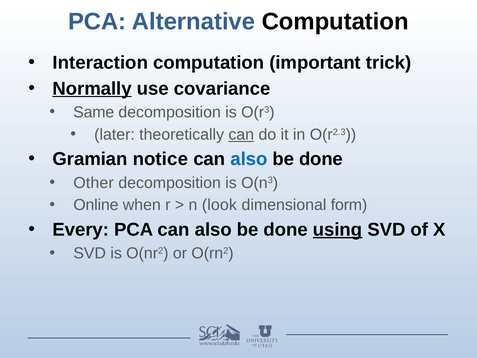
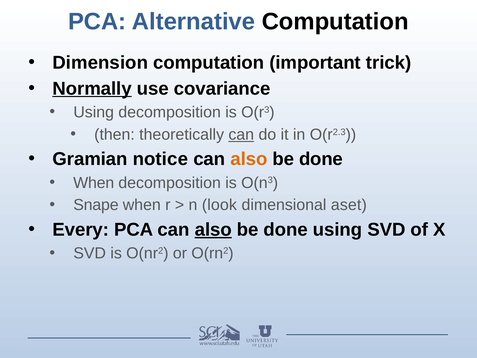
Interaction: Interaction -> Dimension (100, 63)
Same: Same -> Using (94, 112)
later: later -> then (115, 134)
also colour: blue -> orange (249, 159)
Other: Other -> When (94, 183)
Online: Online -> Snape (96, 205)
form: form -> aset (349, 205)
also underline: none -> present (213, 230)
using underline: present -> none (338, 230)
